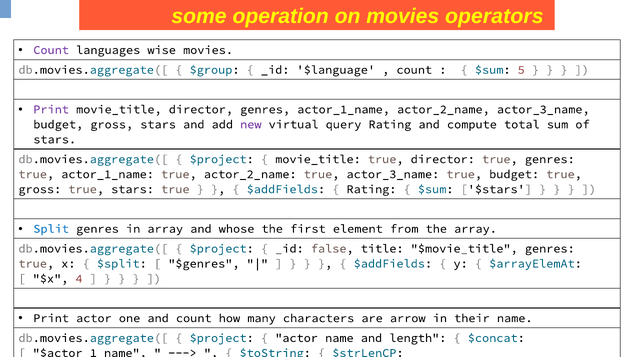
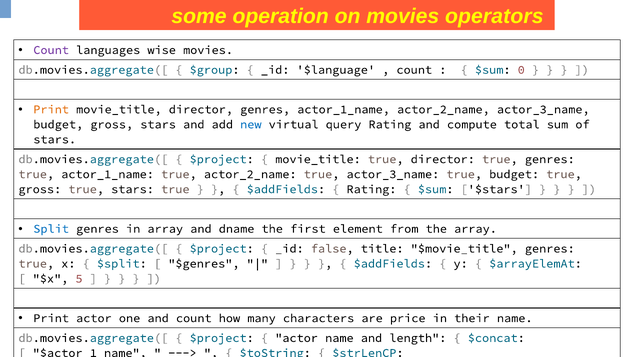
5: 5 -> 0 (521, 70)
Print colour: purple -> orange (51, 109)
new colour: purple -> blue (251, 124)
whose: whose -> dname (237, 229)
4: 4 -> 5 (79, 278)
arrow: arrow -> price (408, 318)
